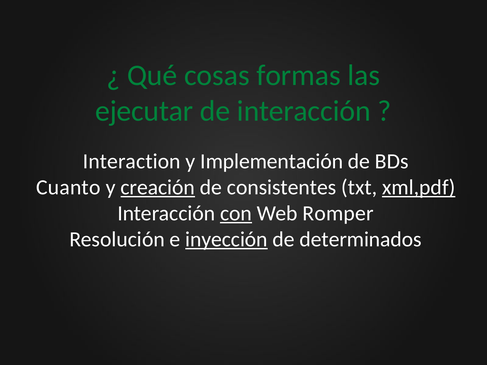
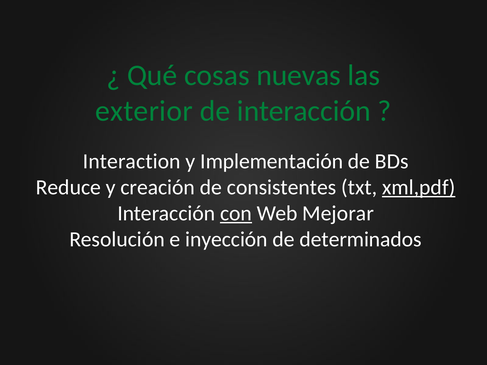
formas: formas -> nuevas (299, 75)
ejecutar: ejecutar -> exterior (144, 111)
Cuanto: Cuanto -> Reduce (68, 188)
creación underline: present -> none (158, 188)
Romper: Romper -> Mejorar (338, 214)
inyección underline: present -> none (226, 240)
